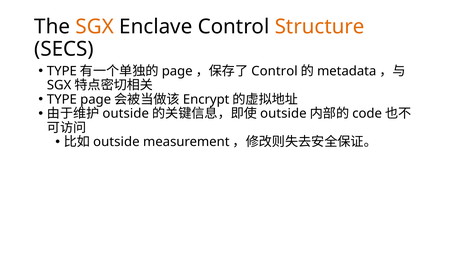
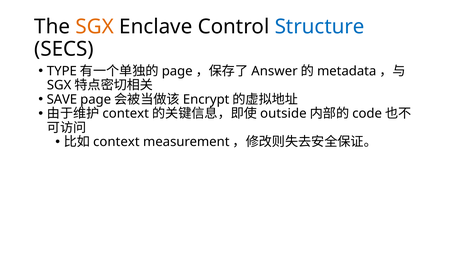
Structure colour: orange -> blue (320, 27)
Control: Control -> Answer (274, 71)
TYPE: TYPE -> SAVE (62, 99)
outside: outside -> context (126, 114)
outside: outside -> context (116, 142)
